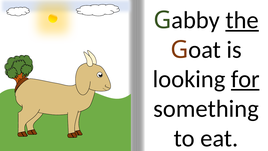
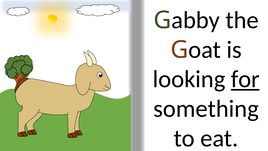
the underline: present -> none (242, 20)
